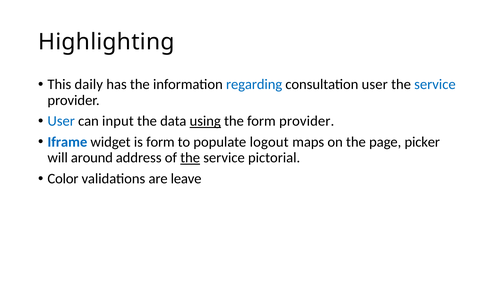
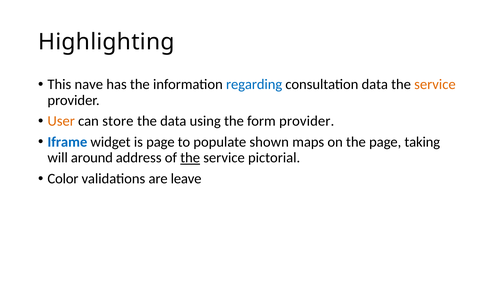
daily: daily -> nave (89, 85)
consultation user: user -> data (375, 85)
service colour: blue -> orange (435, 85)
User colour: blue -> orange (61, 121)
input: input -> store (118, 121)
using underline: present -> none (205, 121)
is form: form -> page (160, 142)
logout: logout -> shown (269, 142)
picker: picker -> taking (422, 142)
